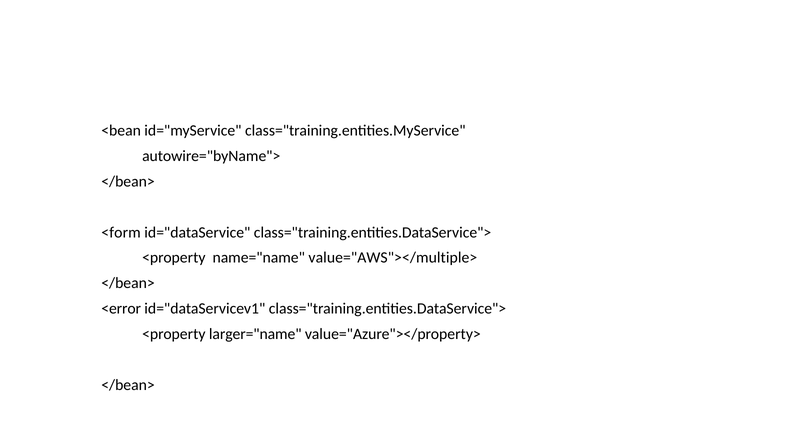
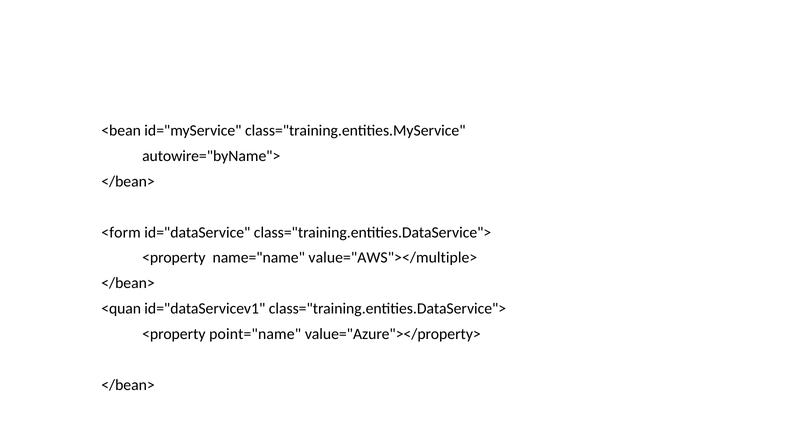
<error: <error -> <quan (121, 308)
larger="name: larger="name -> point="name (255, 334)
